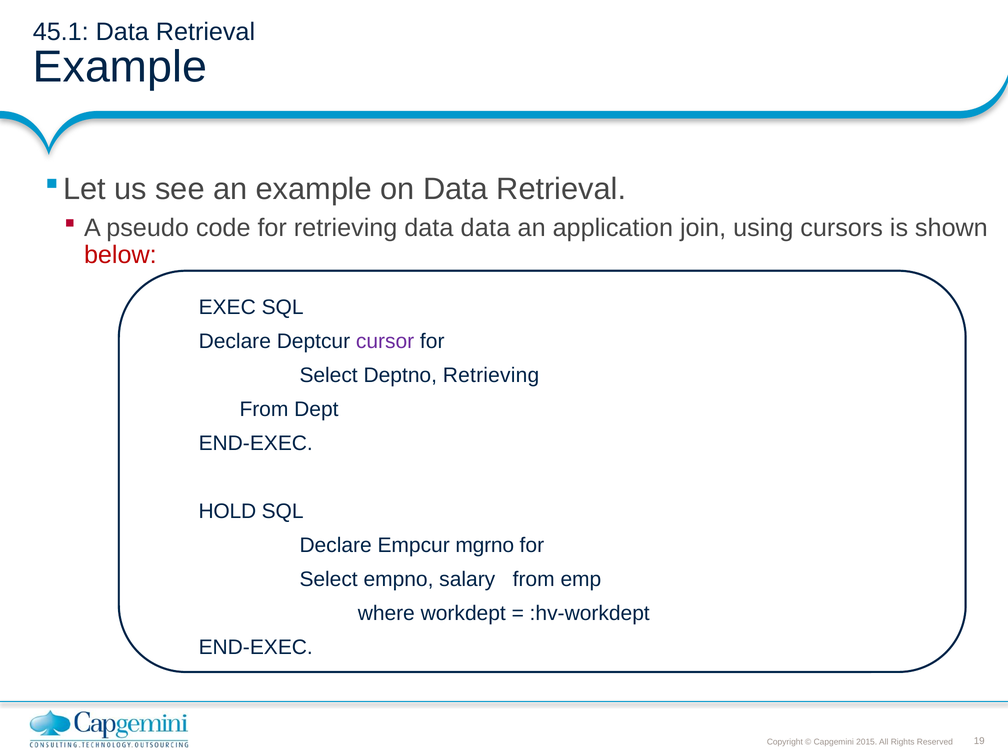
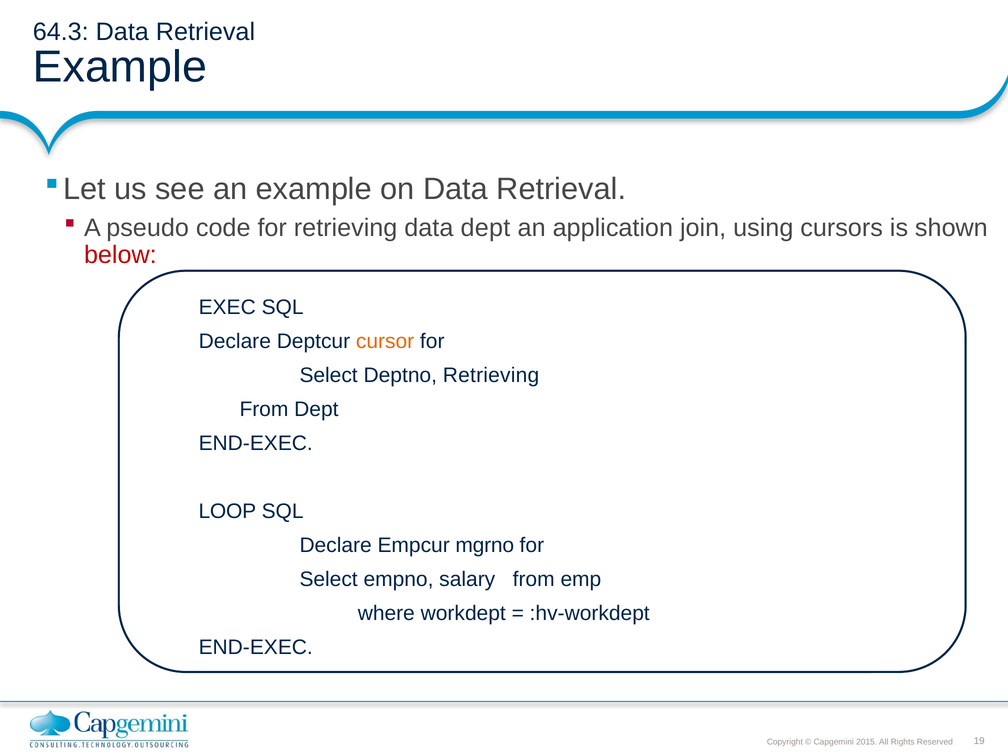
45.1: 45.1 -> 64.3 (61, 32)
data data: data -> dept (485, 228)
cursor colour: purple -> orange (385, 341)
HOLD: HOLD -> LOOP (227, 511)
